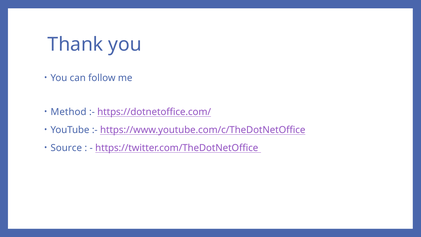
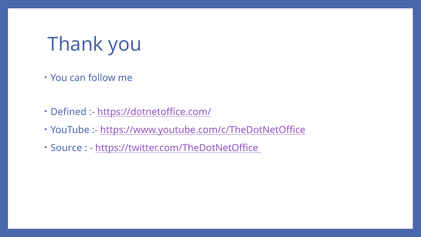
Method: Method -> Defined (69, 112)
